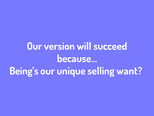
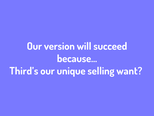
Being’s: Being’s -> Third’s (24, 71)
